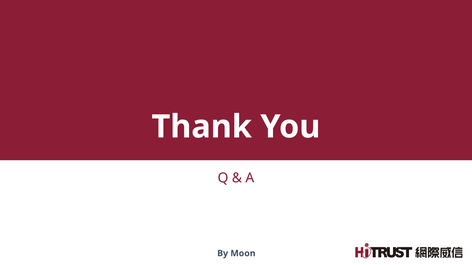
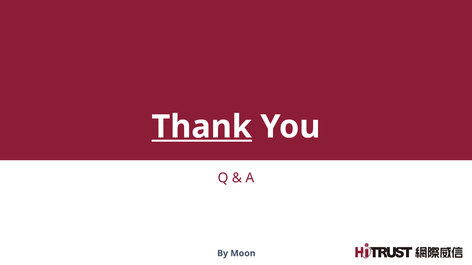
Thank underline: none -> present (202, 127)
